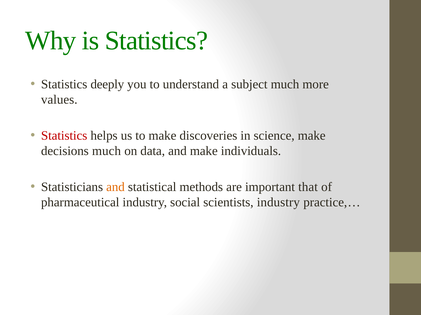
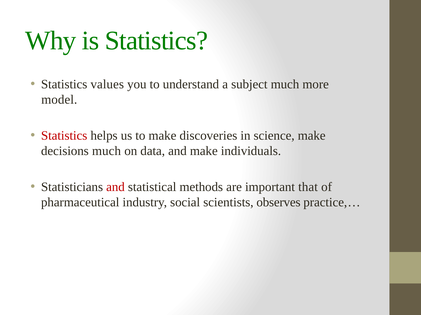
deeply: deeply -> values (107, 84)
values: values -> model (59, 100)
and colour: orange -> red (115, 187)
scientists industry: industry -> observes (278, 203)
